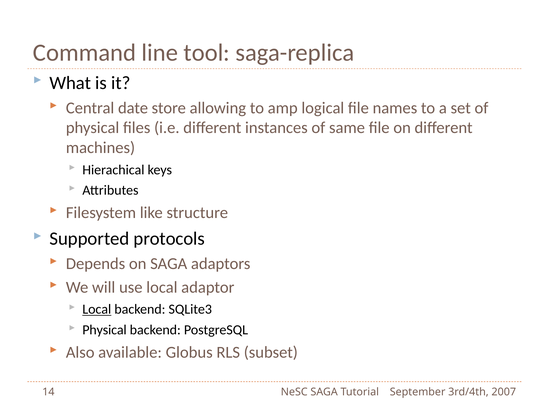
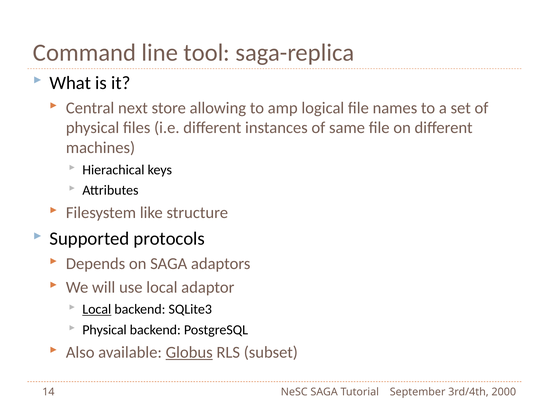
date: date -> next (133, 108)
Globus underline: none -> present (189, 352)
2007: 2007 -> 2000 (504, 392)
